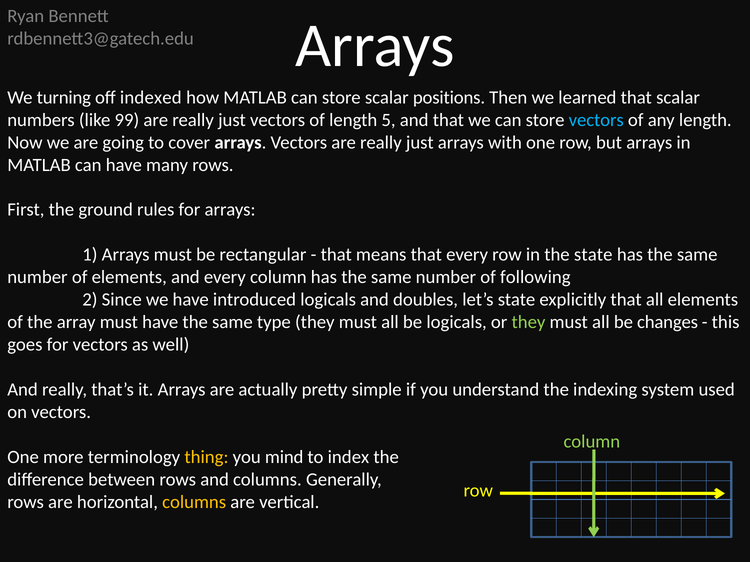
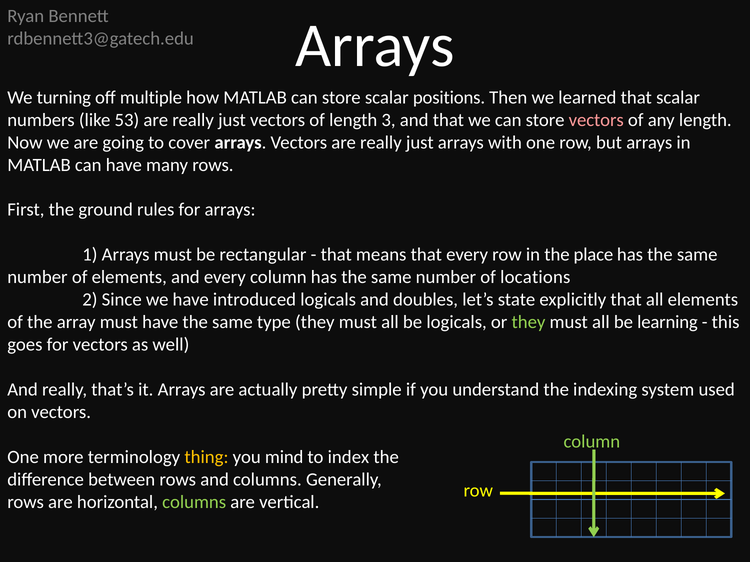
indexed: indexed -> multiple (151, 97)
99: 99 -> 53 (127, 120)
5: 5 -> 3 (389, 120)
vectors colour: light blue -> pink (596, 120)
the state: state -> place (593, 255)
following: following -> locations (535, 277)
changes: changes -> learning (668, 322)
columns colour: yellow -> light green (194, 502)
